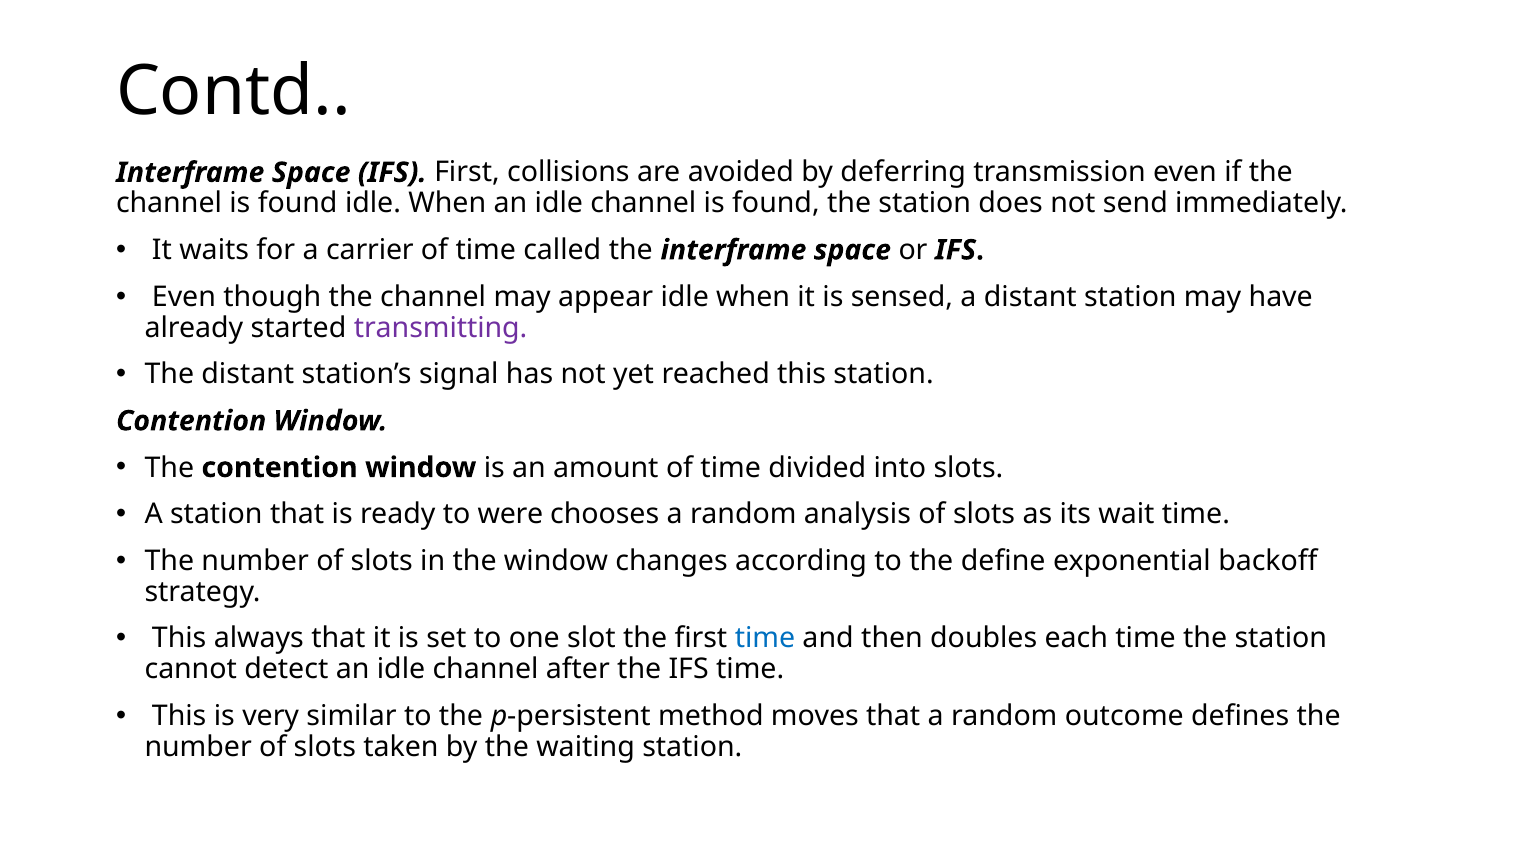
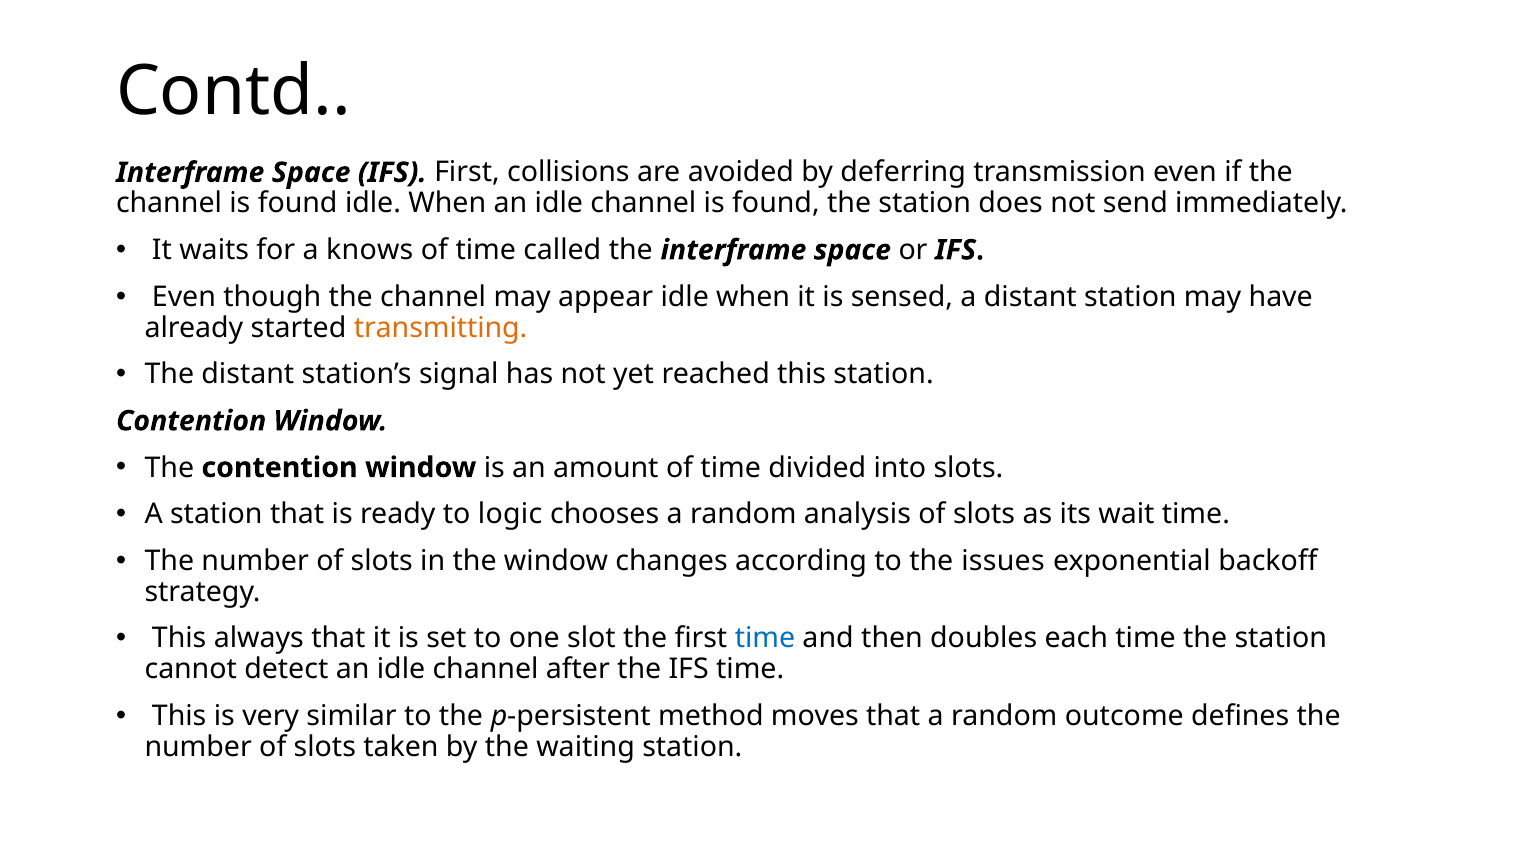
carrier: carrier -> knows (370, 250)
transmitting colour: purple -> orange (441, 328)
were: were -> logic (510, 514)
define: define -> issues (1003, 561)
